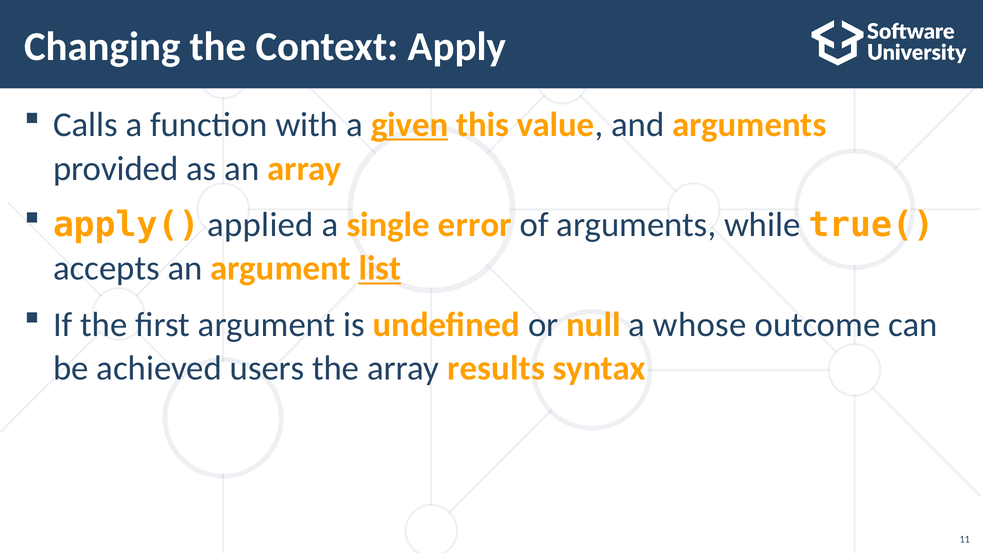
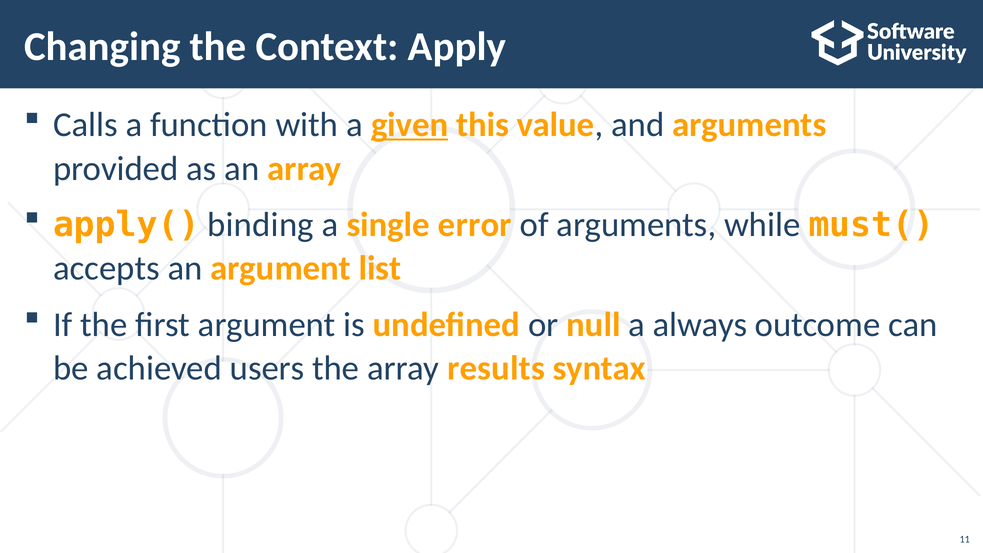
applied: applied -> binding (261, 225)
true(: true( -> must( (871, 225)
list underline: present -> none (380, 268)
whose: whose -> always (700, 325)
